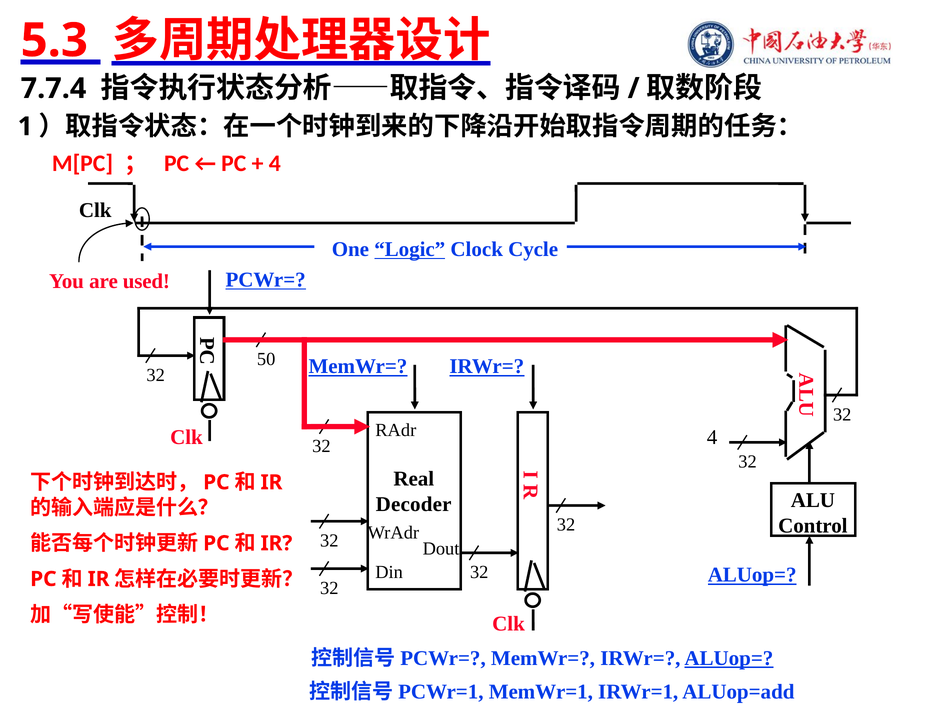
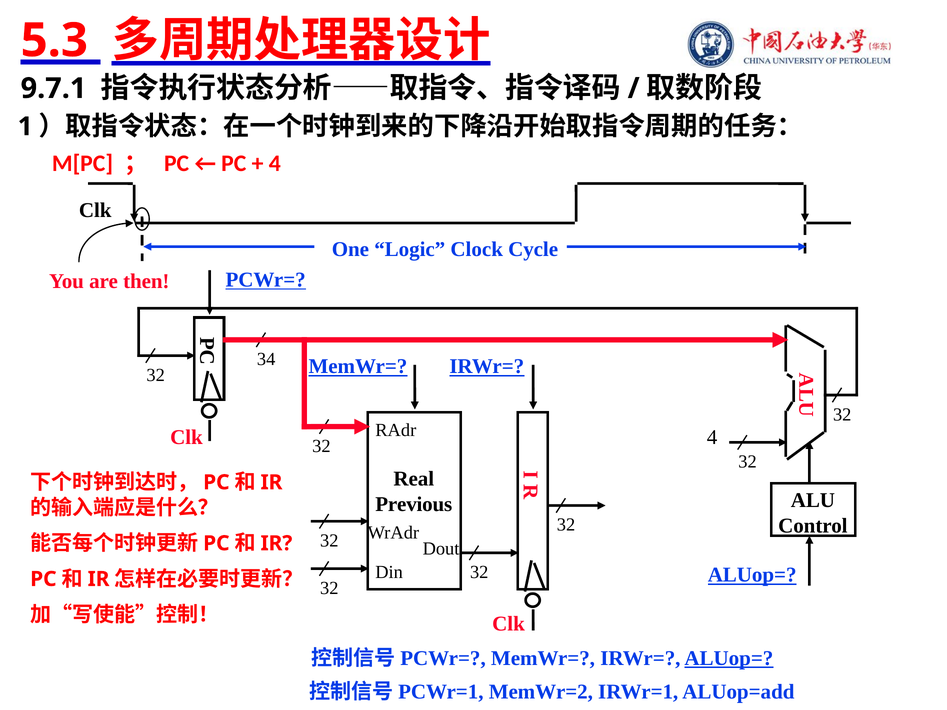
7.7.4: 7.7.4 -> 9.7.1 (53, 88)
Logic underline: present -> none (410, 250)
used: used -> then (146, 281)
50: 50 -> 34 (266, 359)
Decoder: Decoder -> Previous (414, 504)
MemWr=1: MemWr=1 -> MemWr=2 (541, 692)
